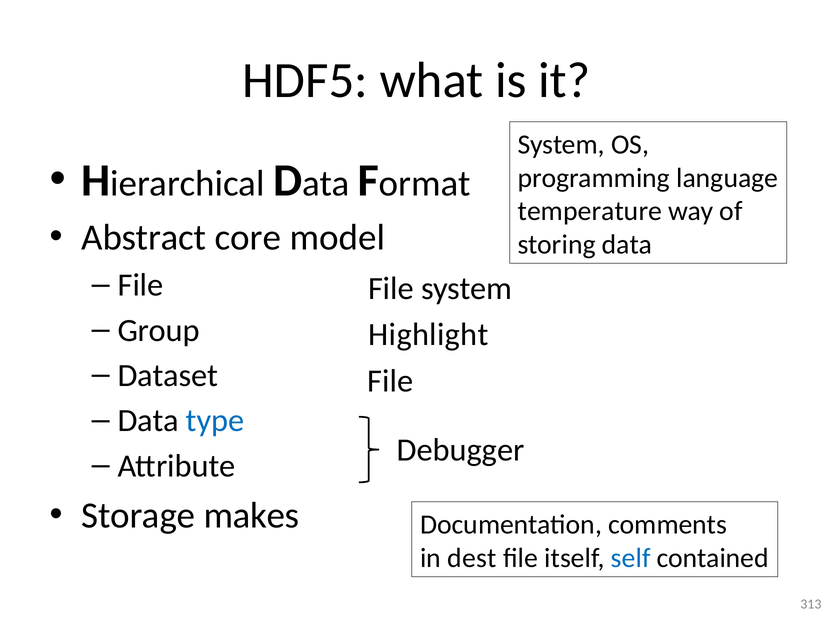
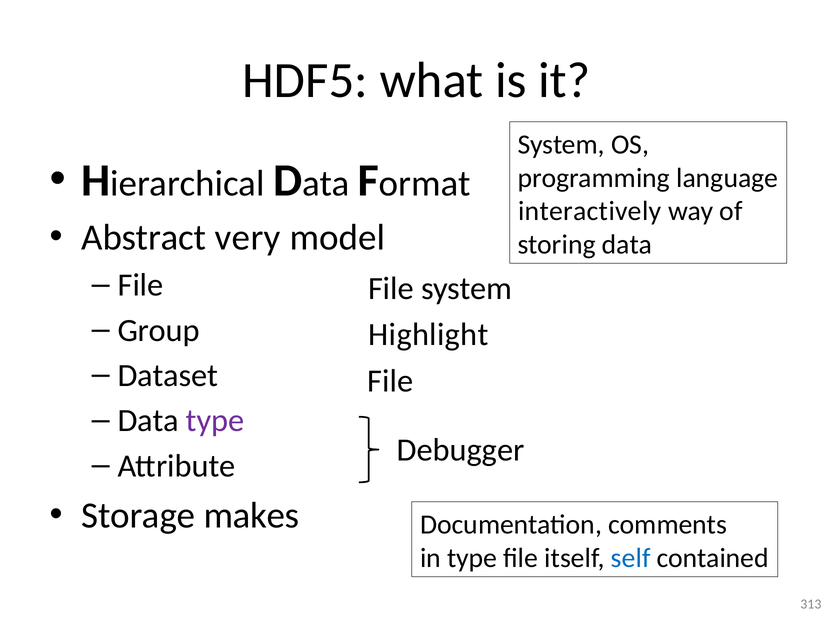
temperature: temperature -> interactively (590, 211)
core: core -> very (248, 238)
type colour: blue -> purple (215, 421)
in dest: dest -> type (472, 559)
